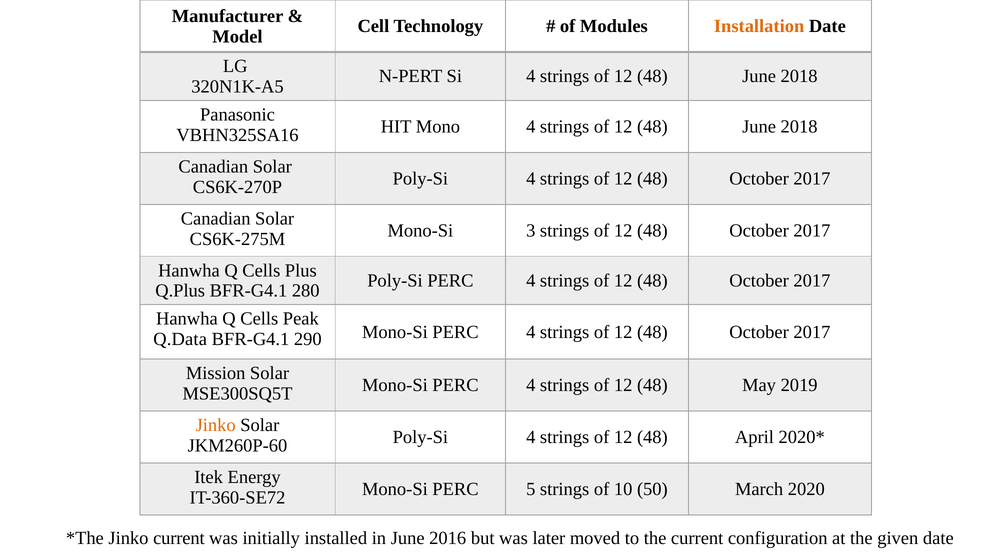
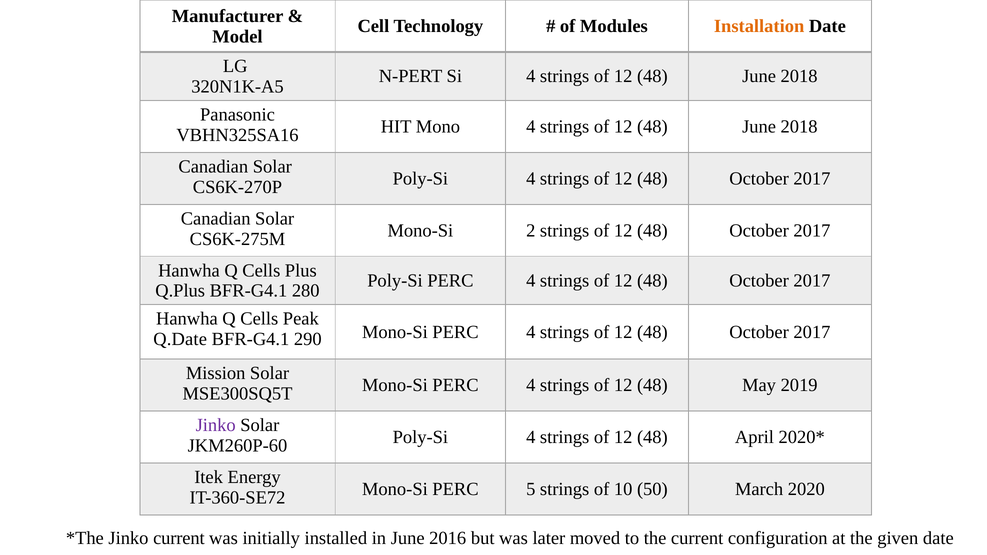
3: 3 -> 2 (531, 231)
Q.Data: Q.Data -> Q.Date (180, 339)
Jinko colour: orange -> purple (216, 425)
